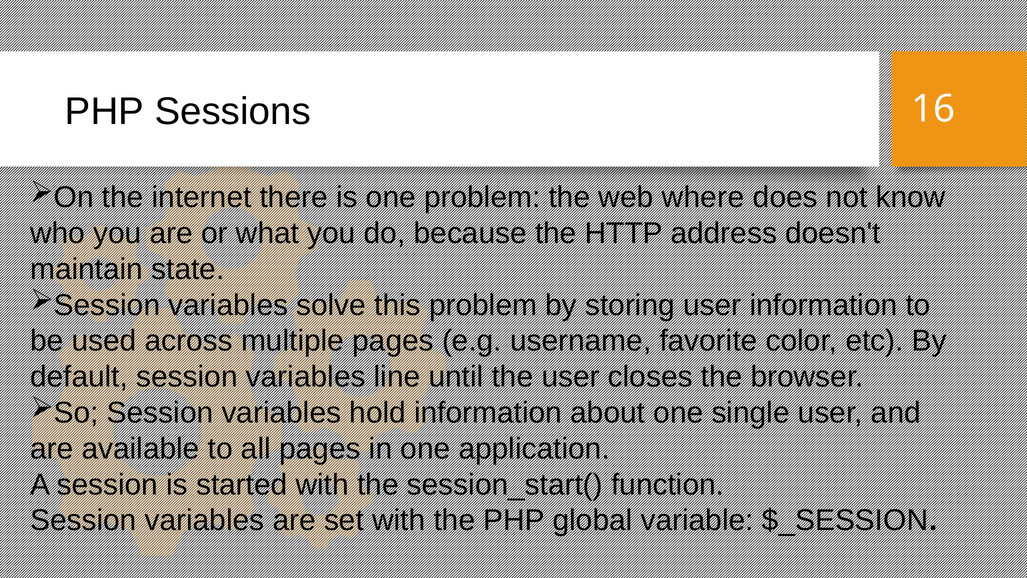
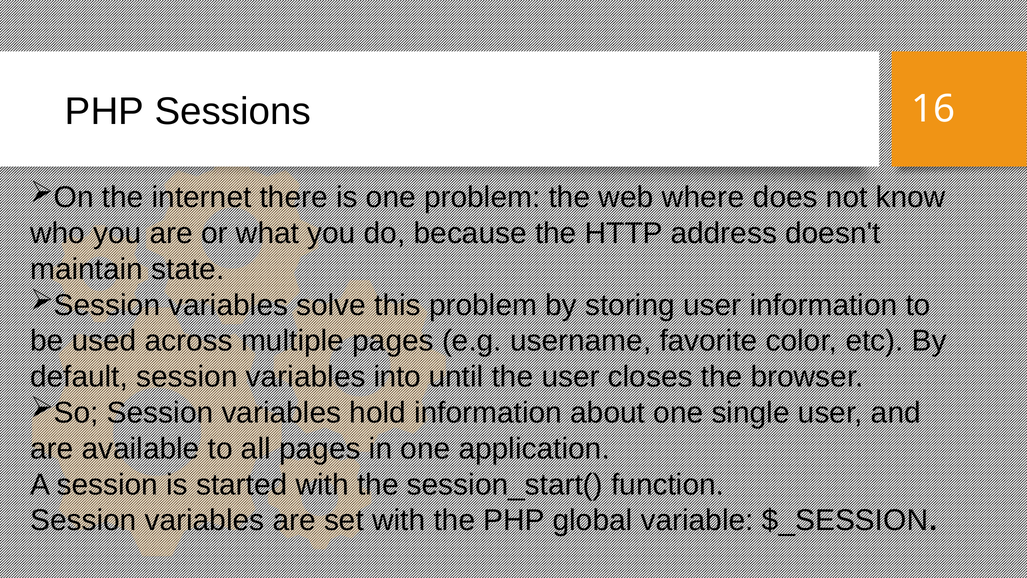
line: line -> into (397, 377)
